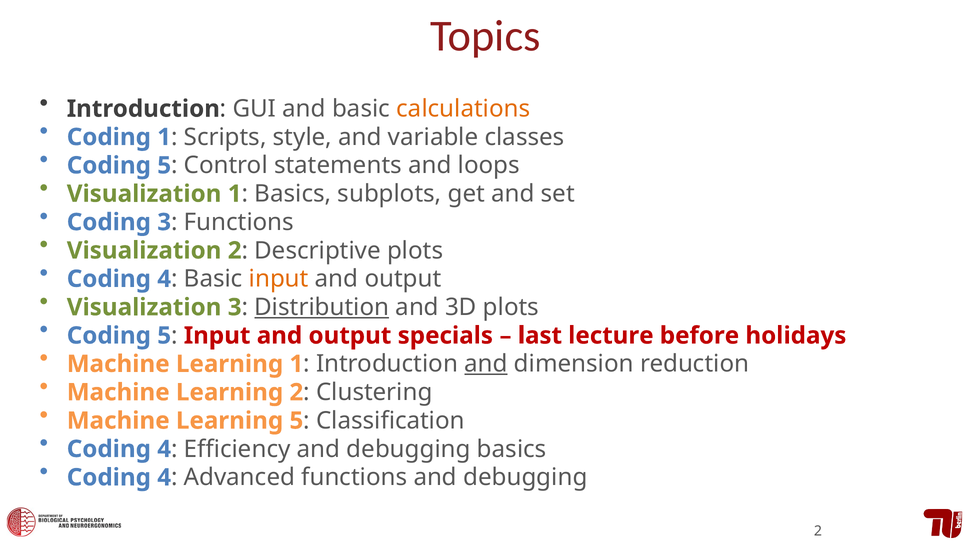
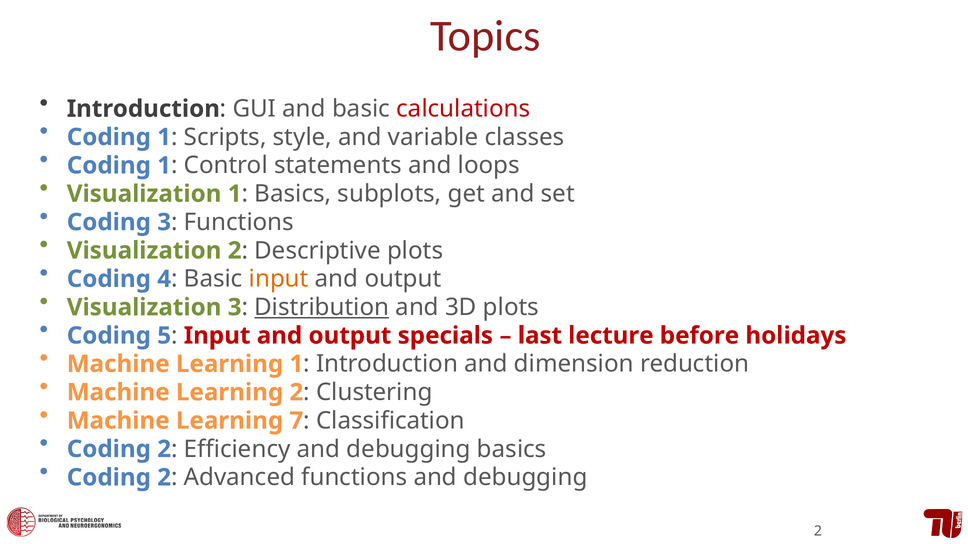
calculations colour: orange -> red (463, 109)
5: 5 -> 1 (164, 166)
and underline: present -> none (486, 364)
Learning 5: 5 -> 7 (296, 421)
4: 4 -> 2 (164, 449)
4: 4 -> 2 (164, 478)
